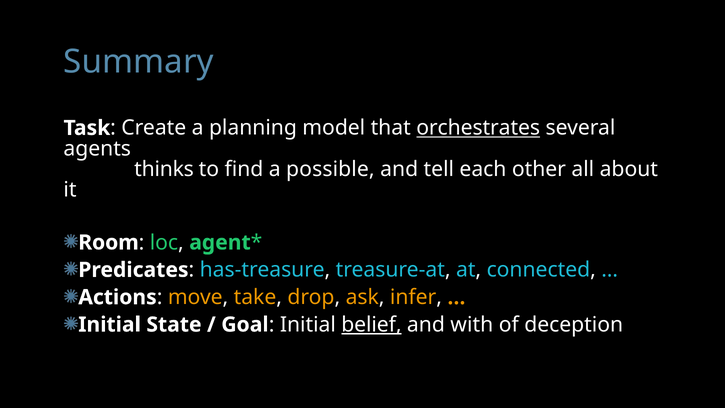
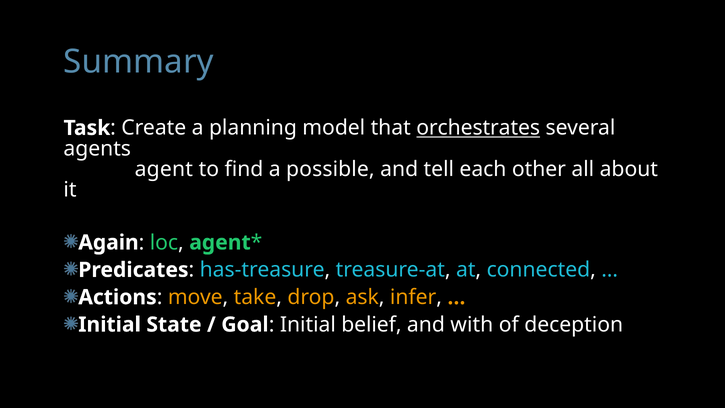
thinks: thinks -> agent (164, 169)
Room: Room -> Again (109, 242)
belief underline: present -> none (371, 324)
